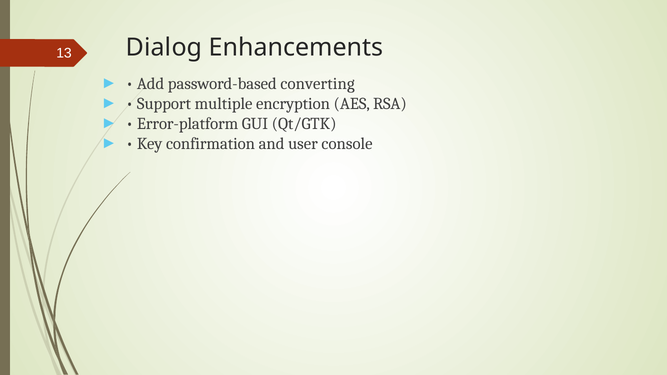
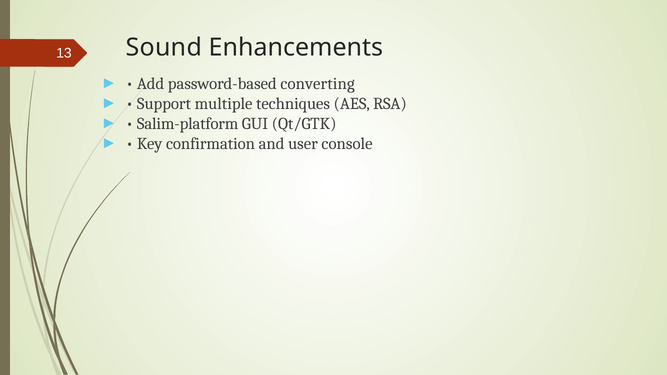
Dialog: Dialog -> Sound (164, 48)
encryption: encryption -> techniques (293, 104)
Error-platform: Error-platform -> Salim-platform (188, 124)
